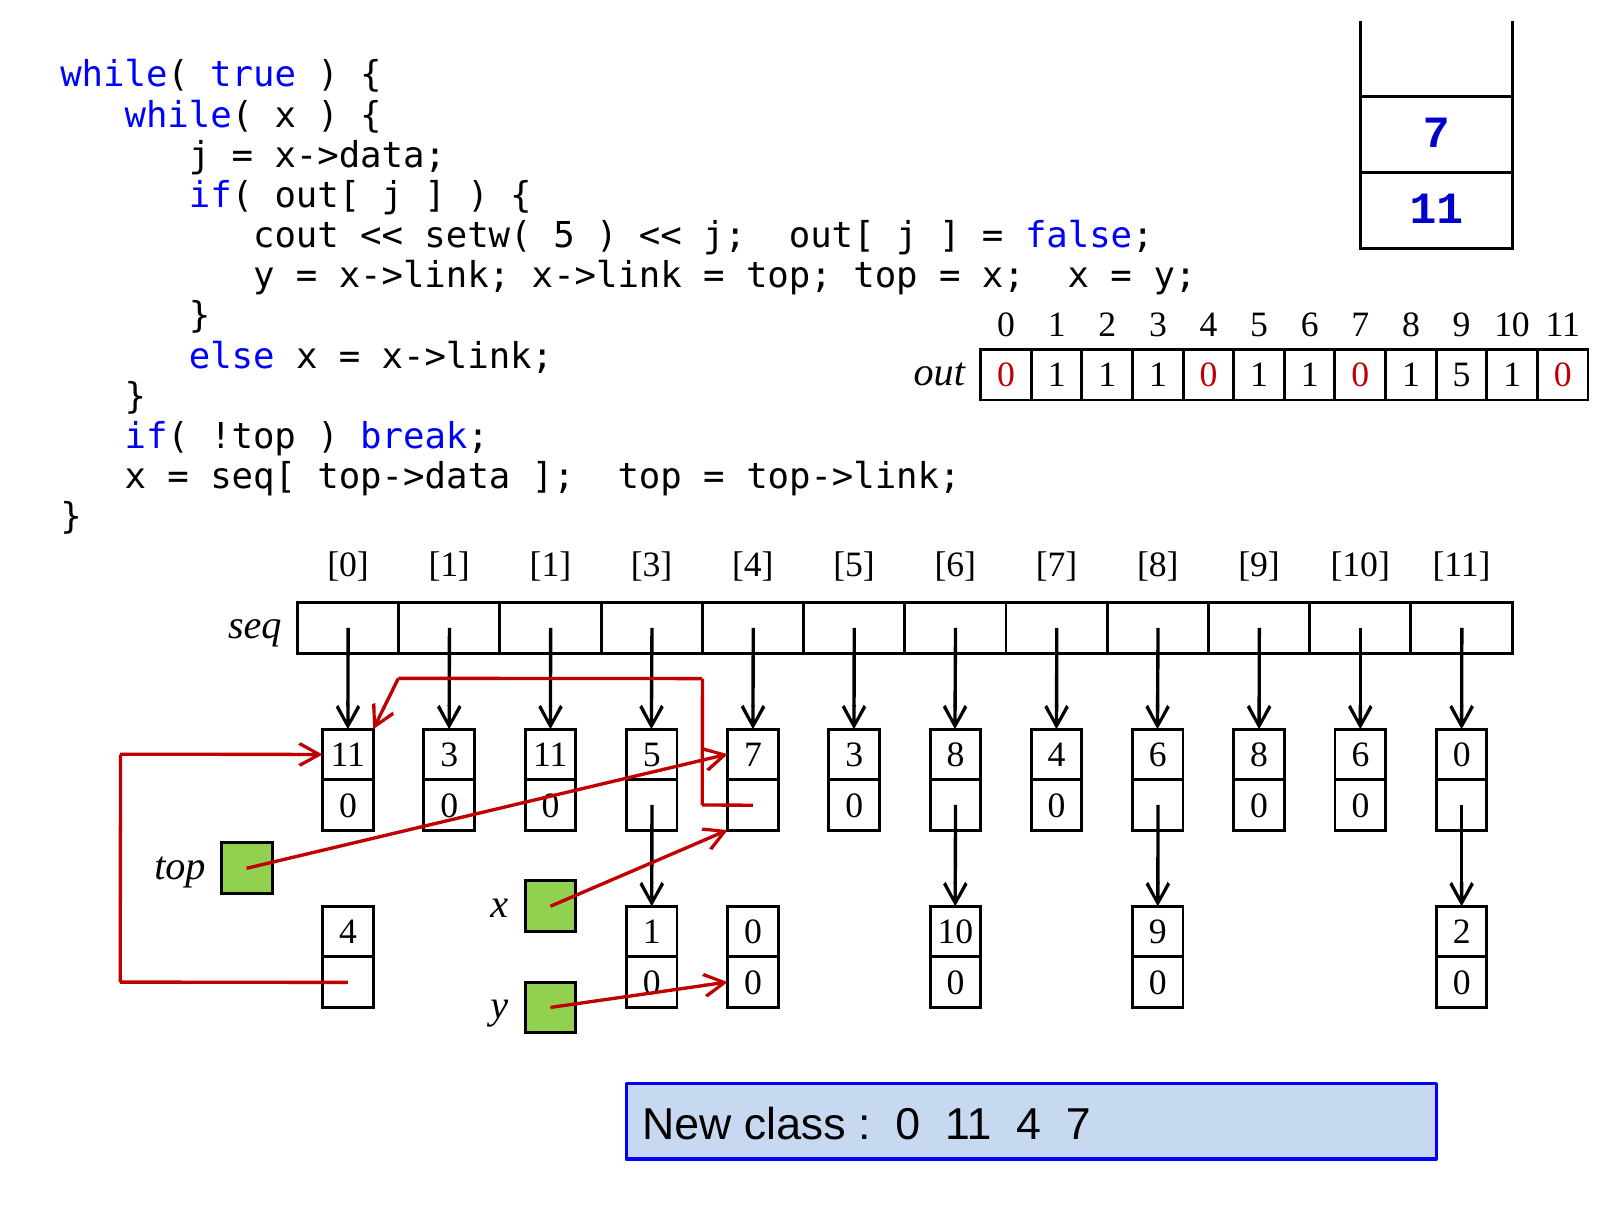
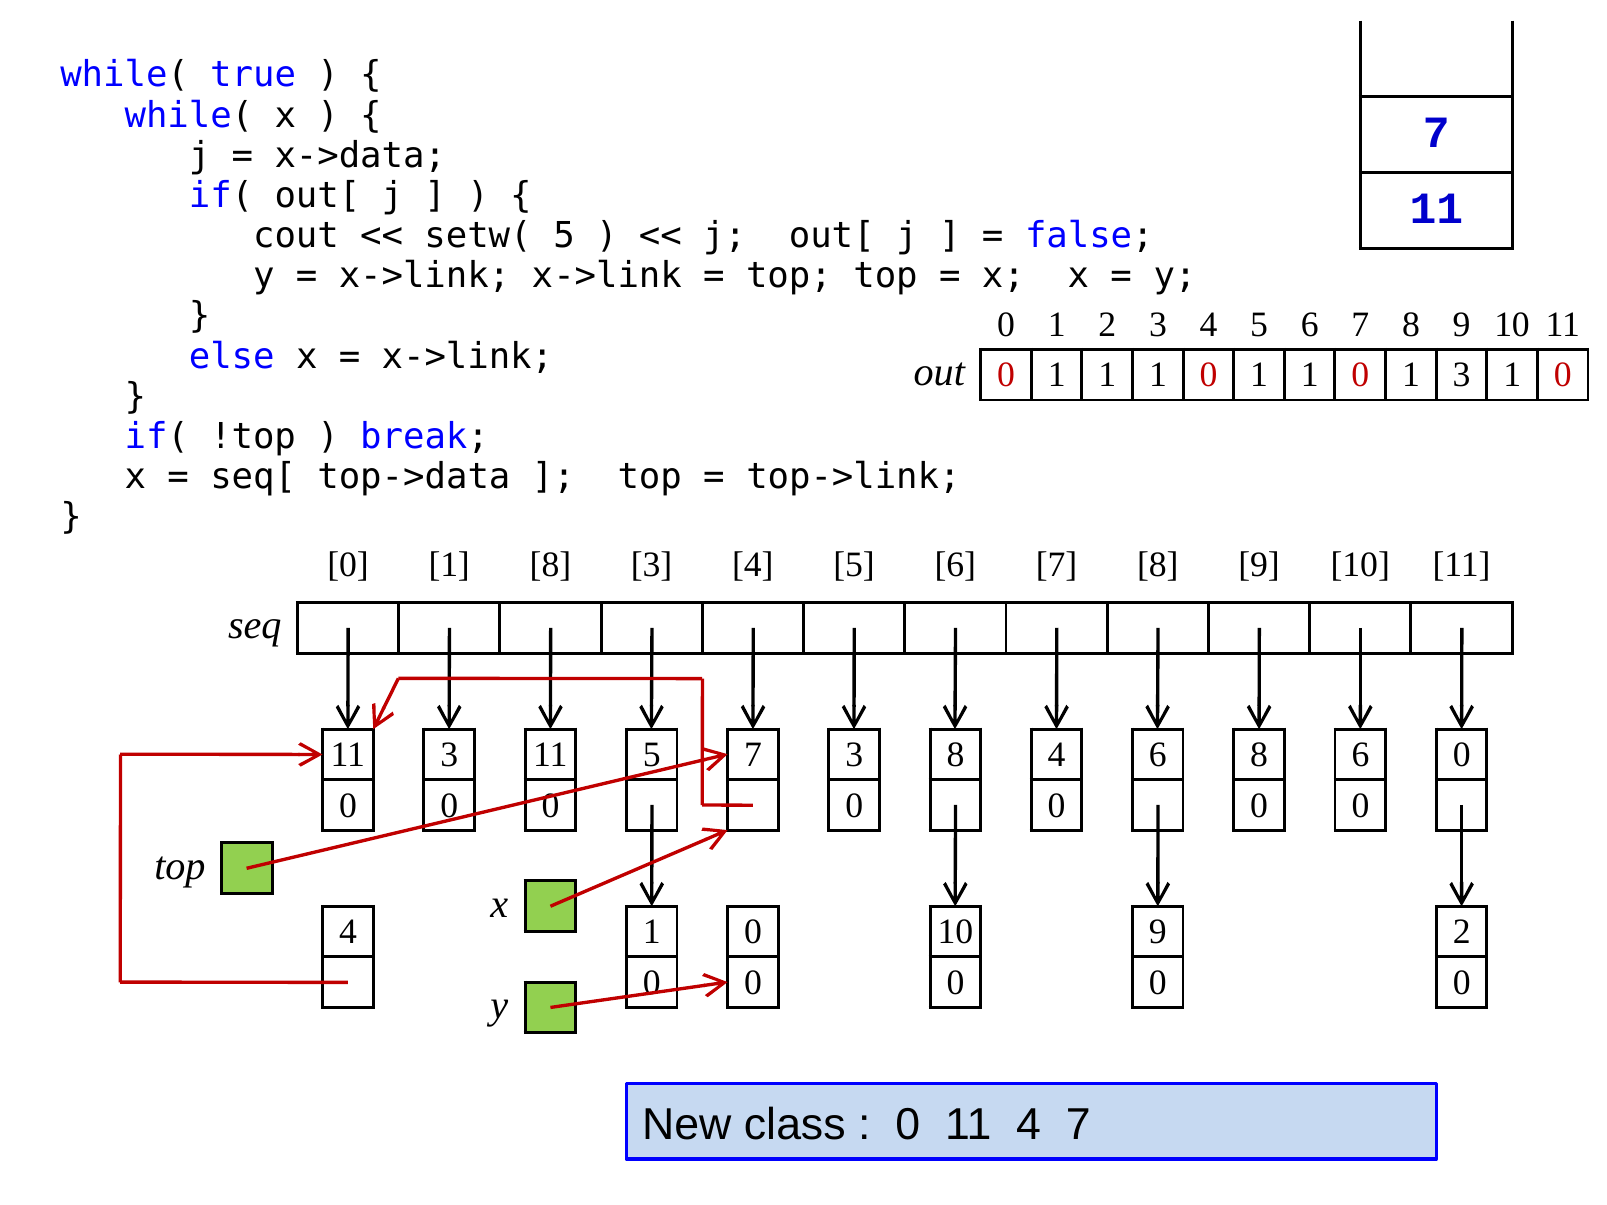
1 5: 5 -> 3 (1462, 375)
1: 1 -> 8 (550, 565)
